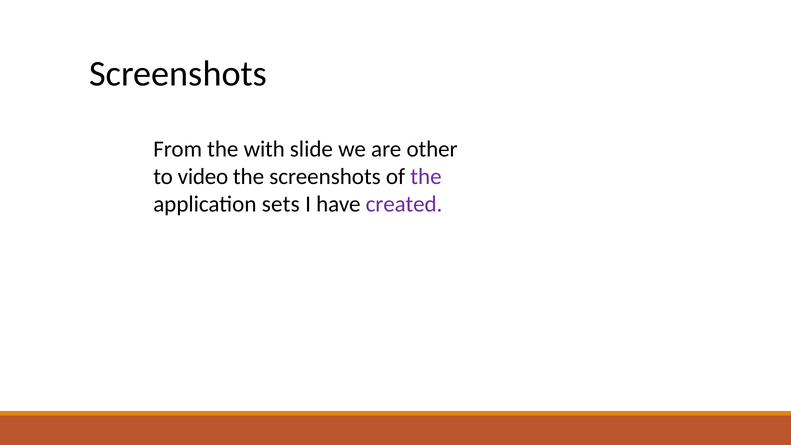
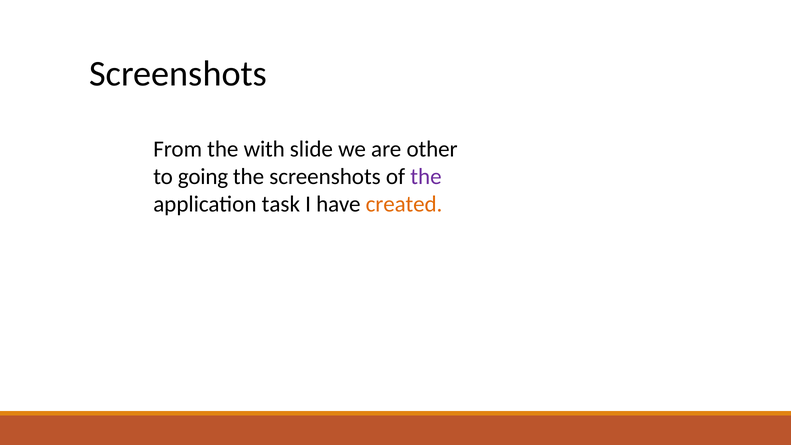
video: video -> going (203, 177)
sets: sets -> task (281, 204)
created colour: purple -> orange (404, 204)
